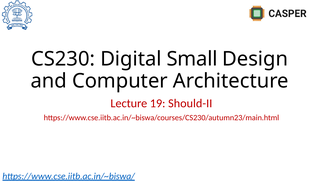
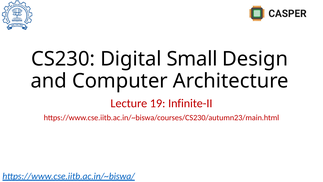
Should-II: Should-II -> Infinite-II (190, 103)
